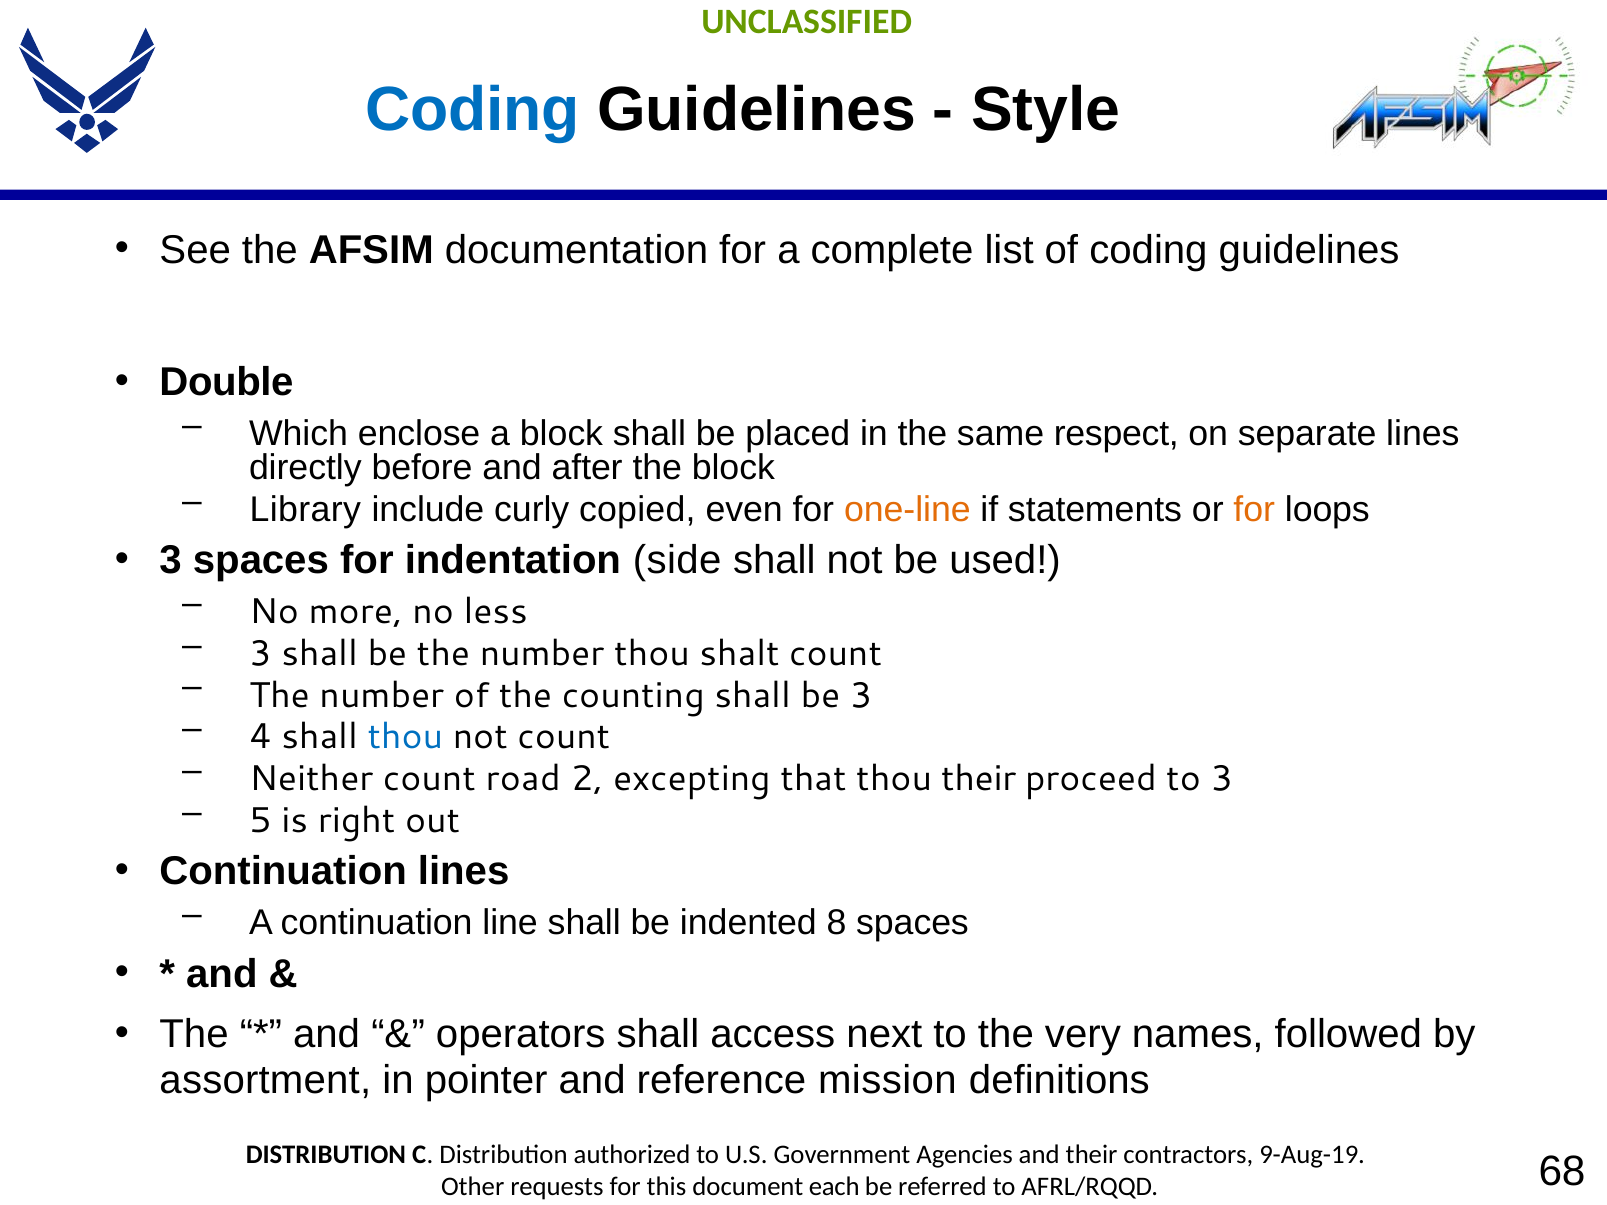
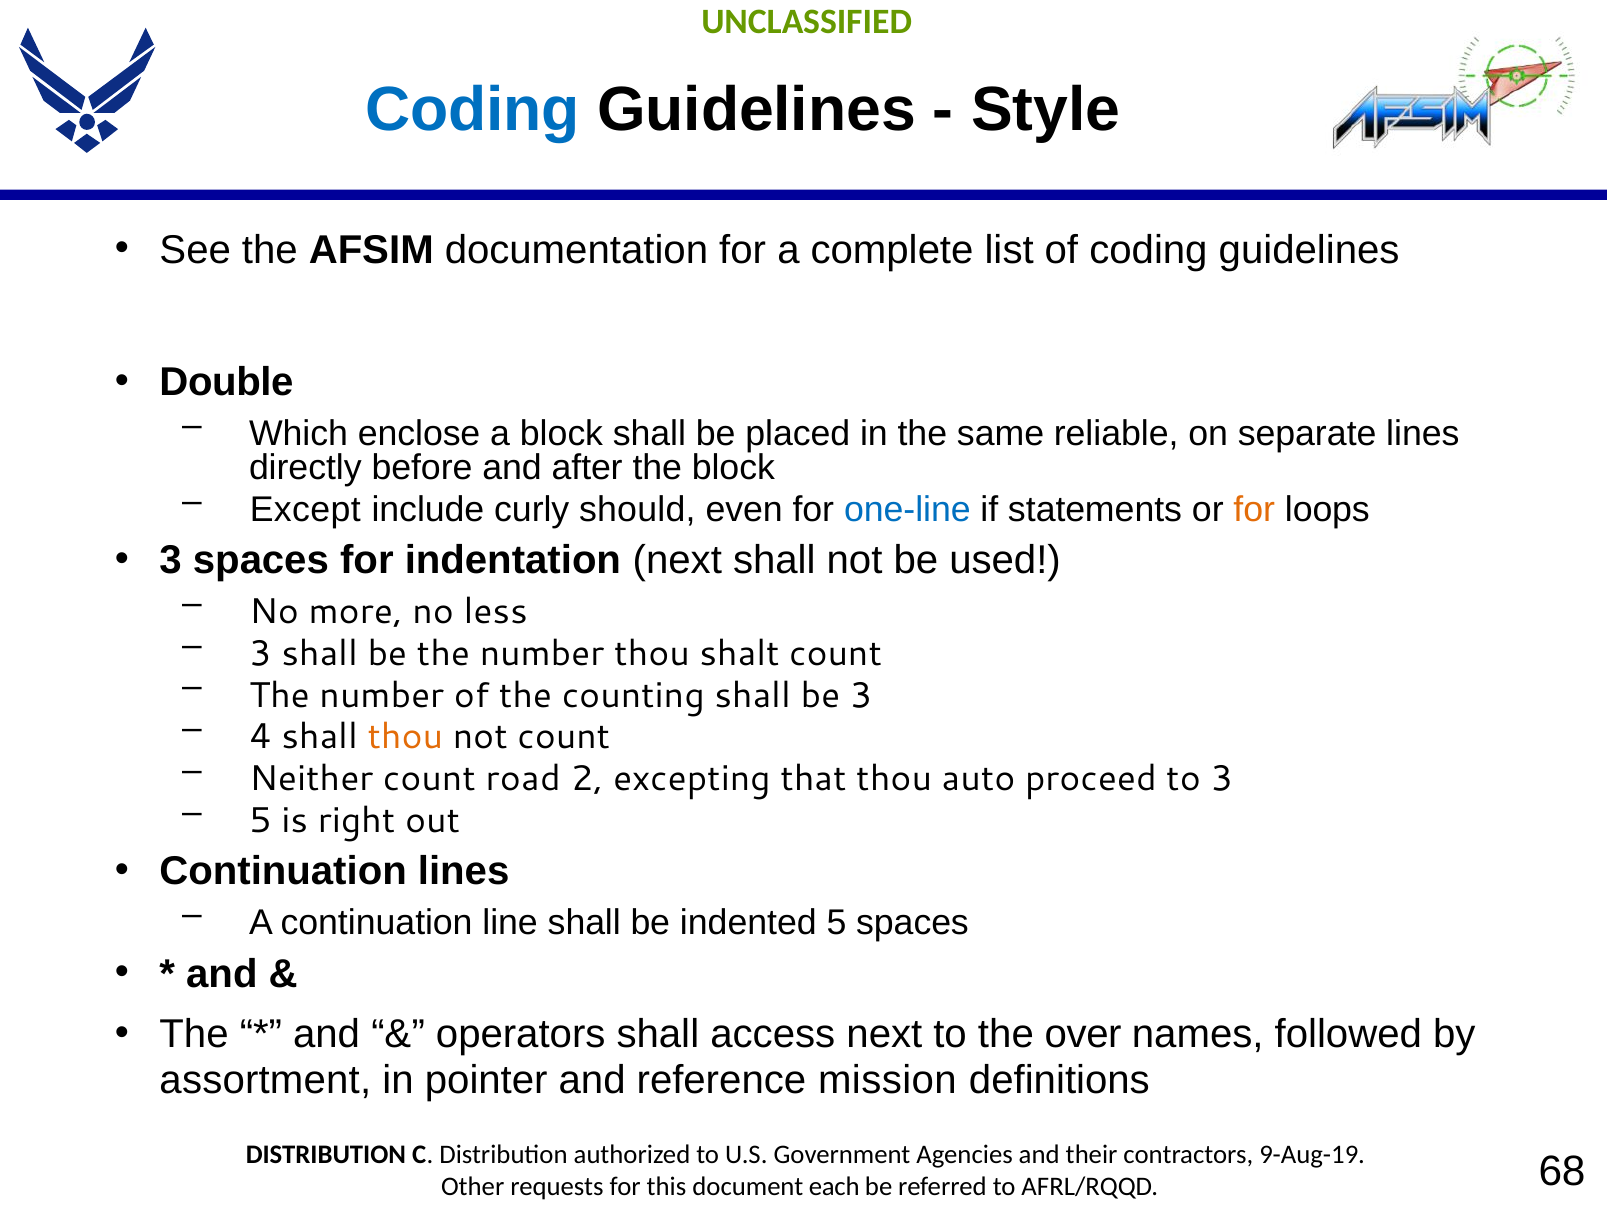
respect: respect -> reliable (1116, 434)
Library: Library -> Except (305, 510)
copied: copied -> should (637, 510)
one-line colour: orange -> blue (907, 510)
indentation side: side -> next (677, 561)
thou colour: blue -> orange (405, 737)
thou their: their -> auto (979, 779)
indented 8: 8 -> 5 (836, 923)
very: very -> over (1083, 1035)
